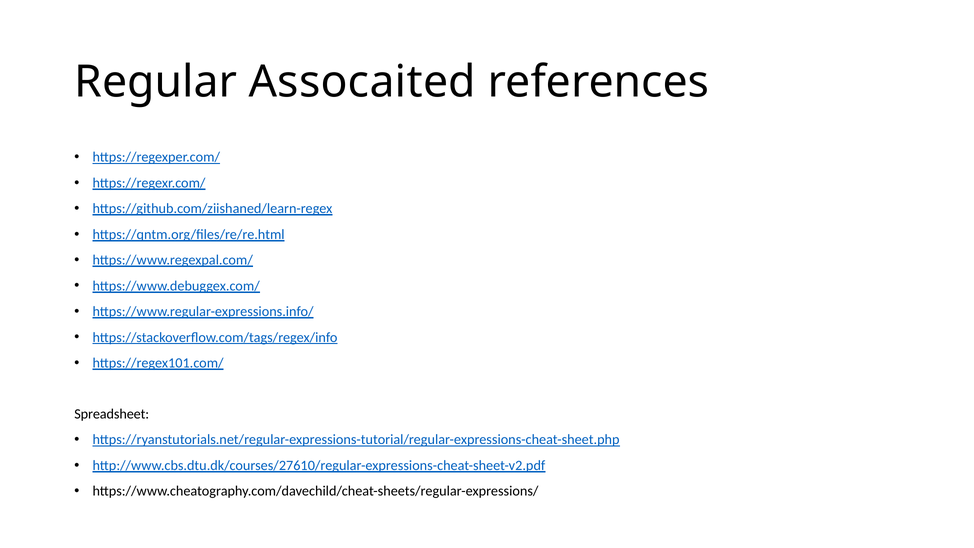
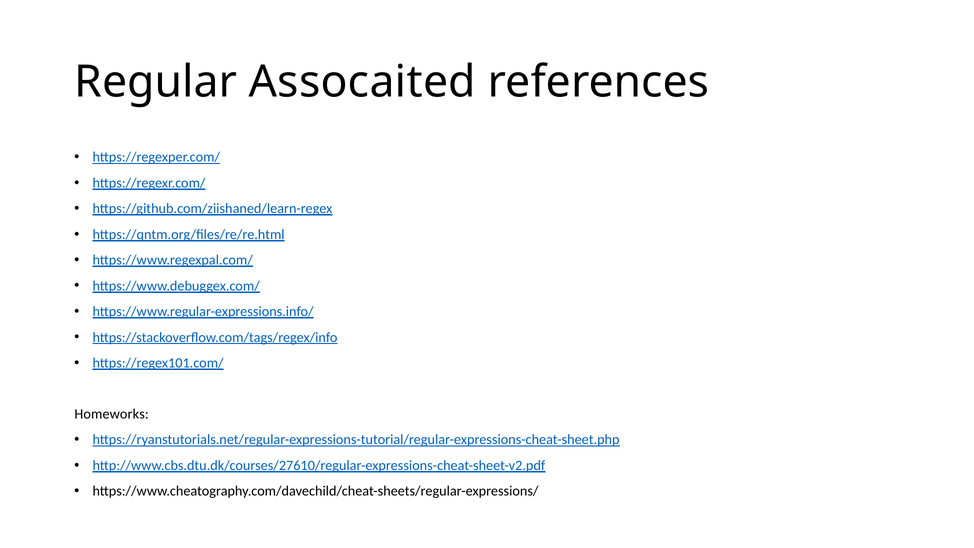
Spreadsheet: Spreadsheet -> Homeworks (112, 414)
